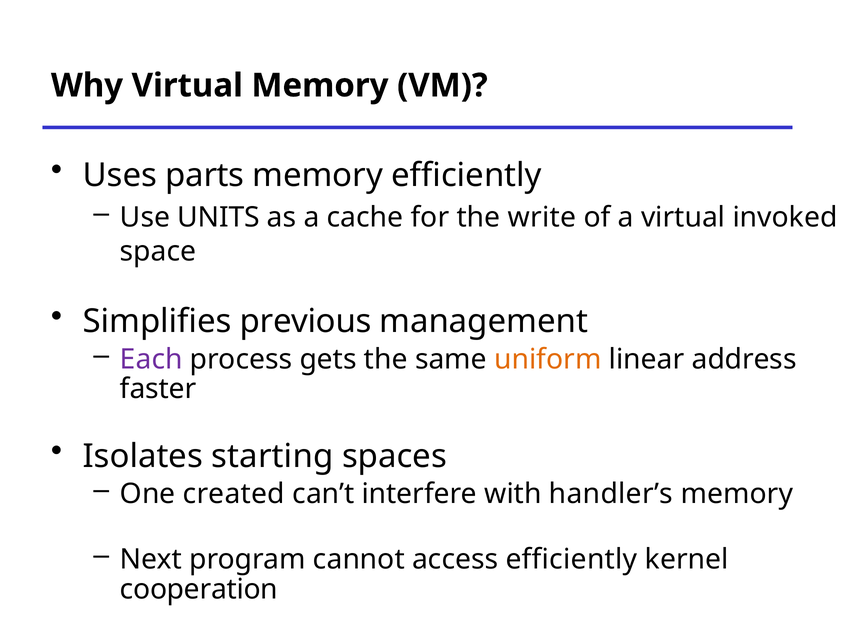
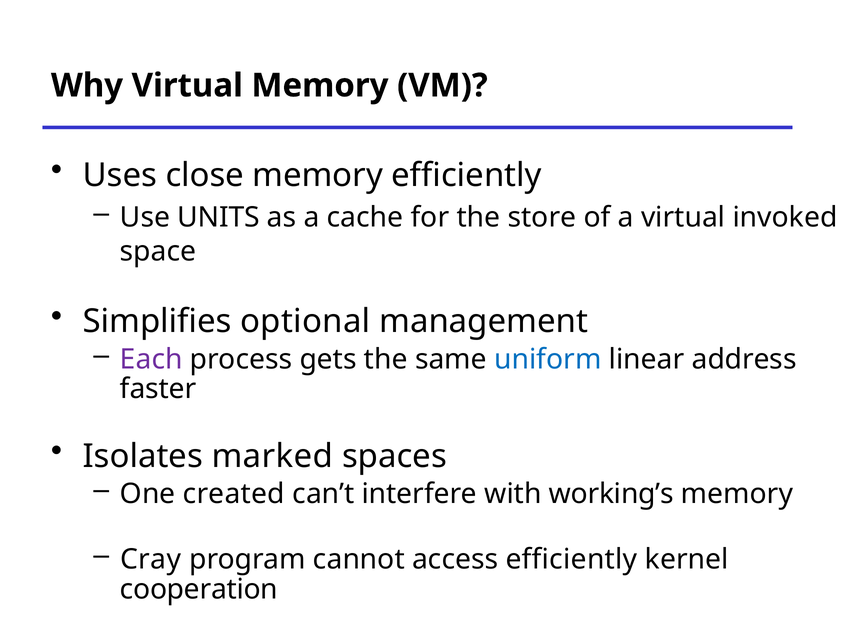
parts: parts -> close (205, 175)
write: write -> store (542, 217)
previous: previous -> optional (305, 321)
uniform colour: orange -> blue (548, 359)
starting: starting -> marked (272, 456)
handler’s: handler’s -> working’s (611, 494)
Next: Next -> Cray (151, 559)
